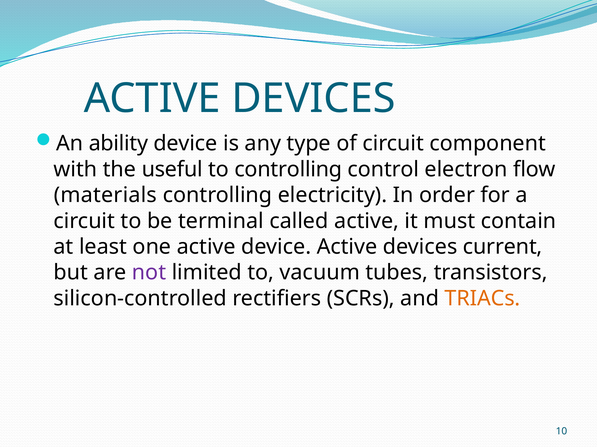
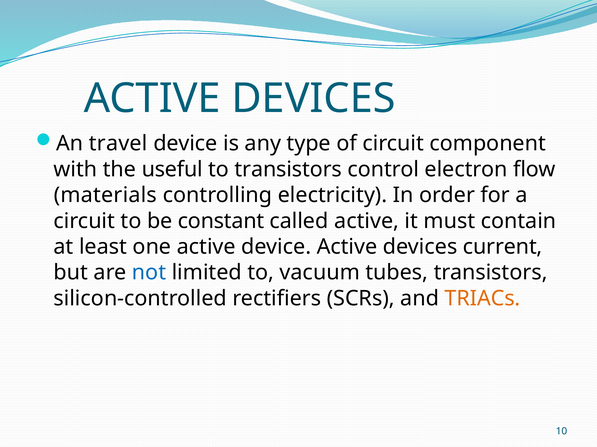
ability: ability -> travel (118, 144)
to controlling: controlling -> transistors (288, 170)
terminal: terminal -> constant (221, 221)
not colour: purple -> blue (149, 273)
